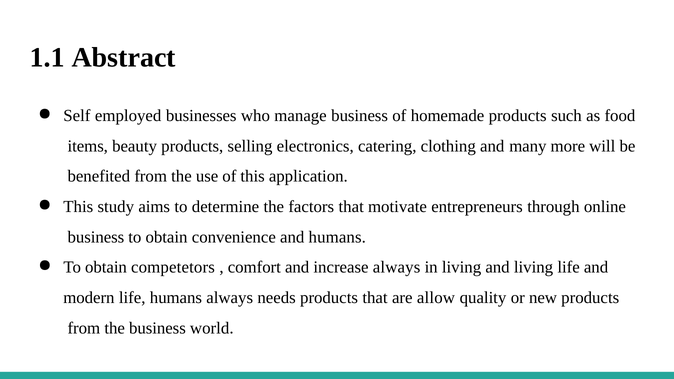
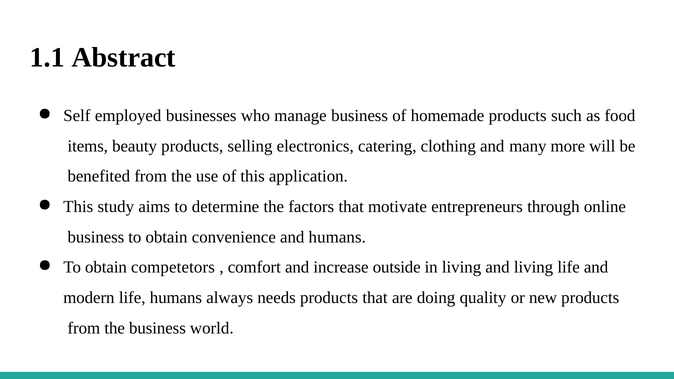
increase always: always -> outside (397, 267)
allow: allow -> doing (436, 298)
